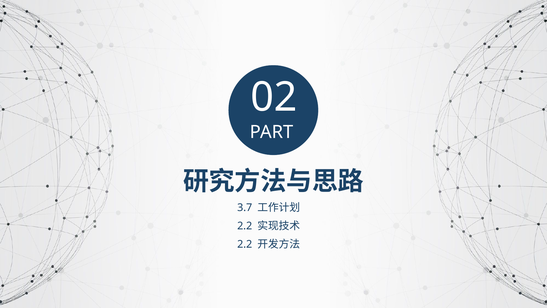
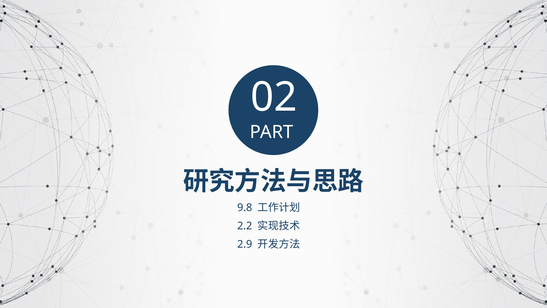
3.7: 3.7 -> 9.8 (245, 207)
2.2: 2.2 -> 2.9 (245, 244)
